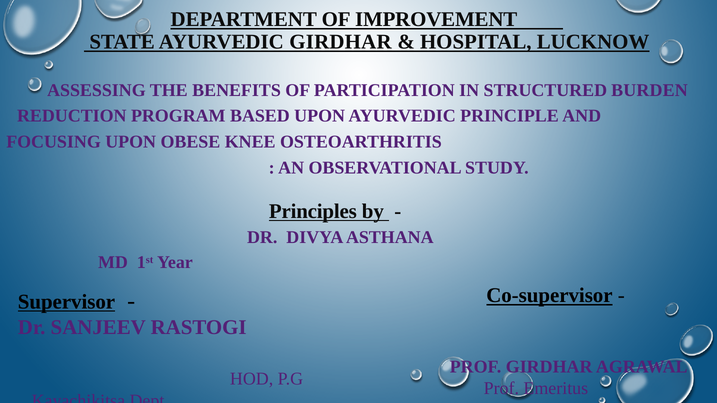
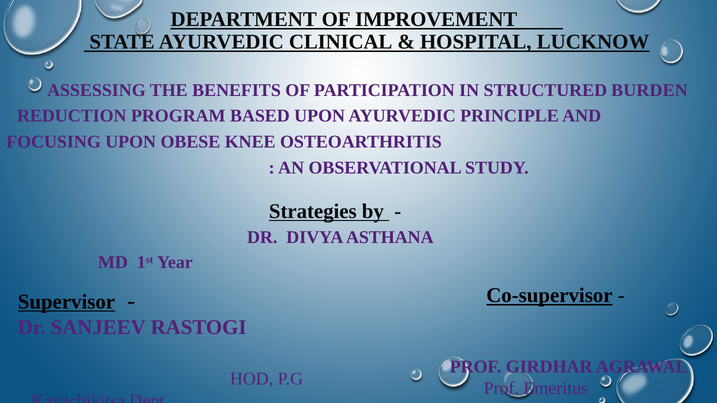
AYURVEDIC GIRDHAR: GIRDHAR -> CLINICAL (341, 42)
Principles: Principles -> Strategies (313, 212)
